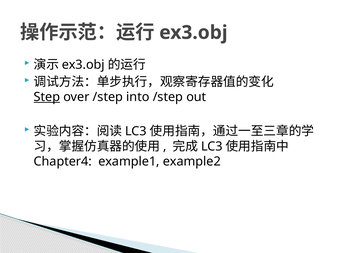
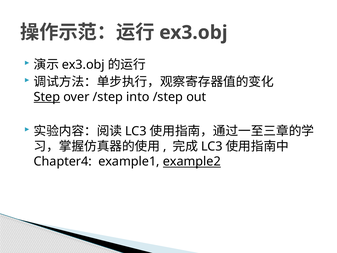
example2 underline: none -> present (192, 161)
